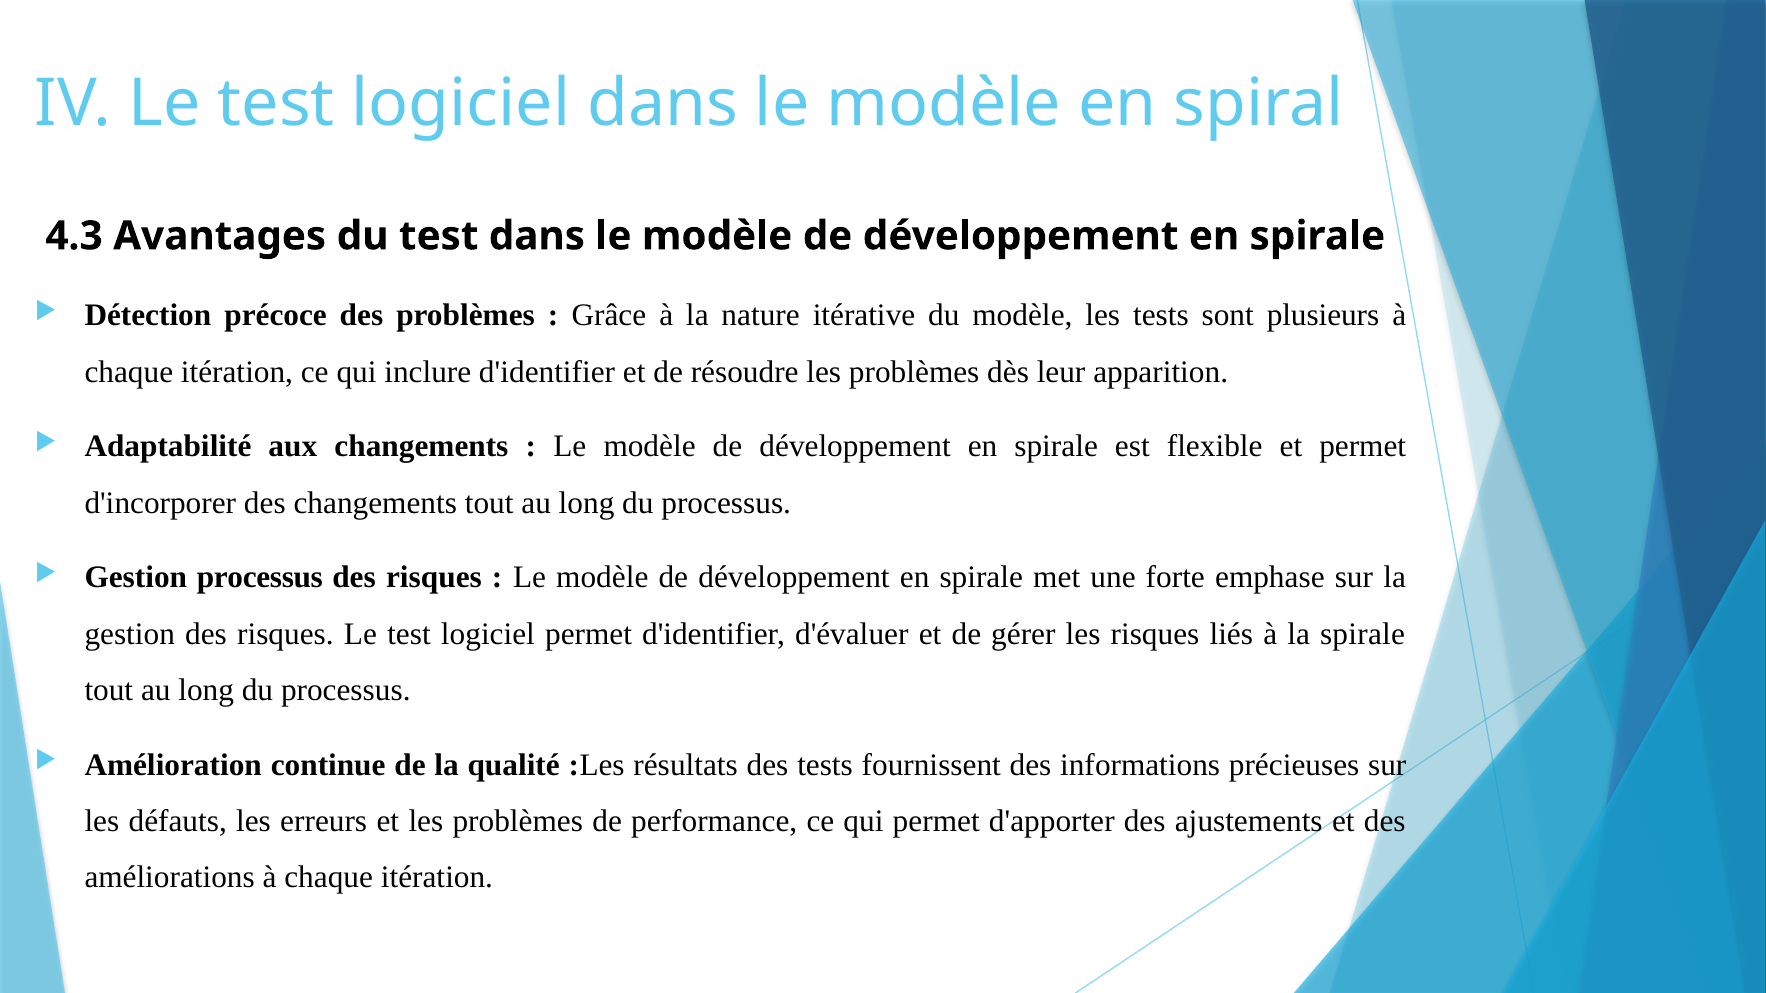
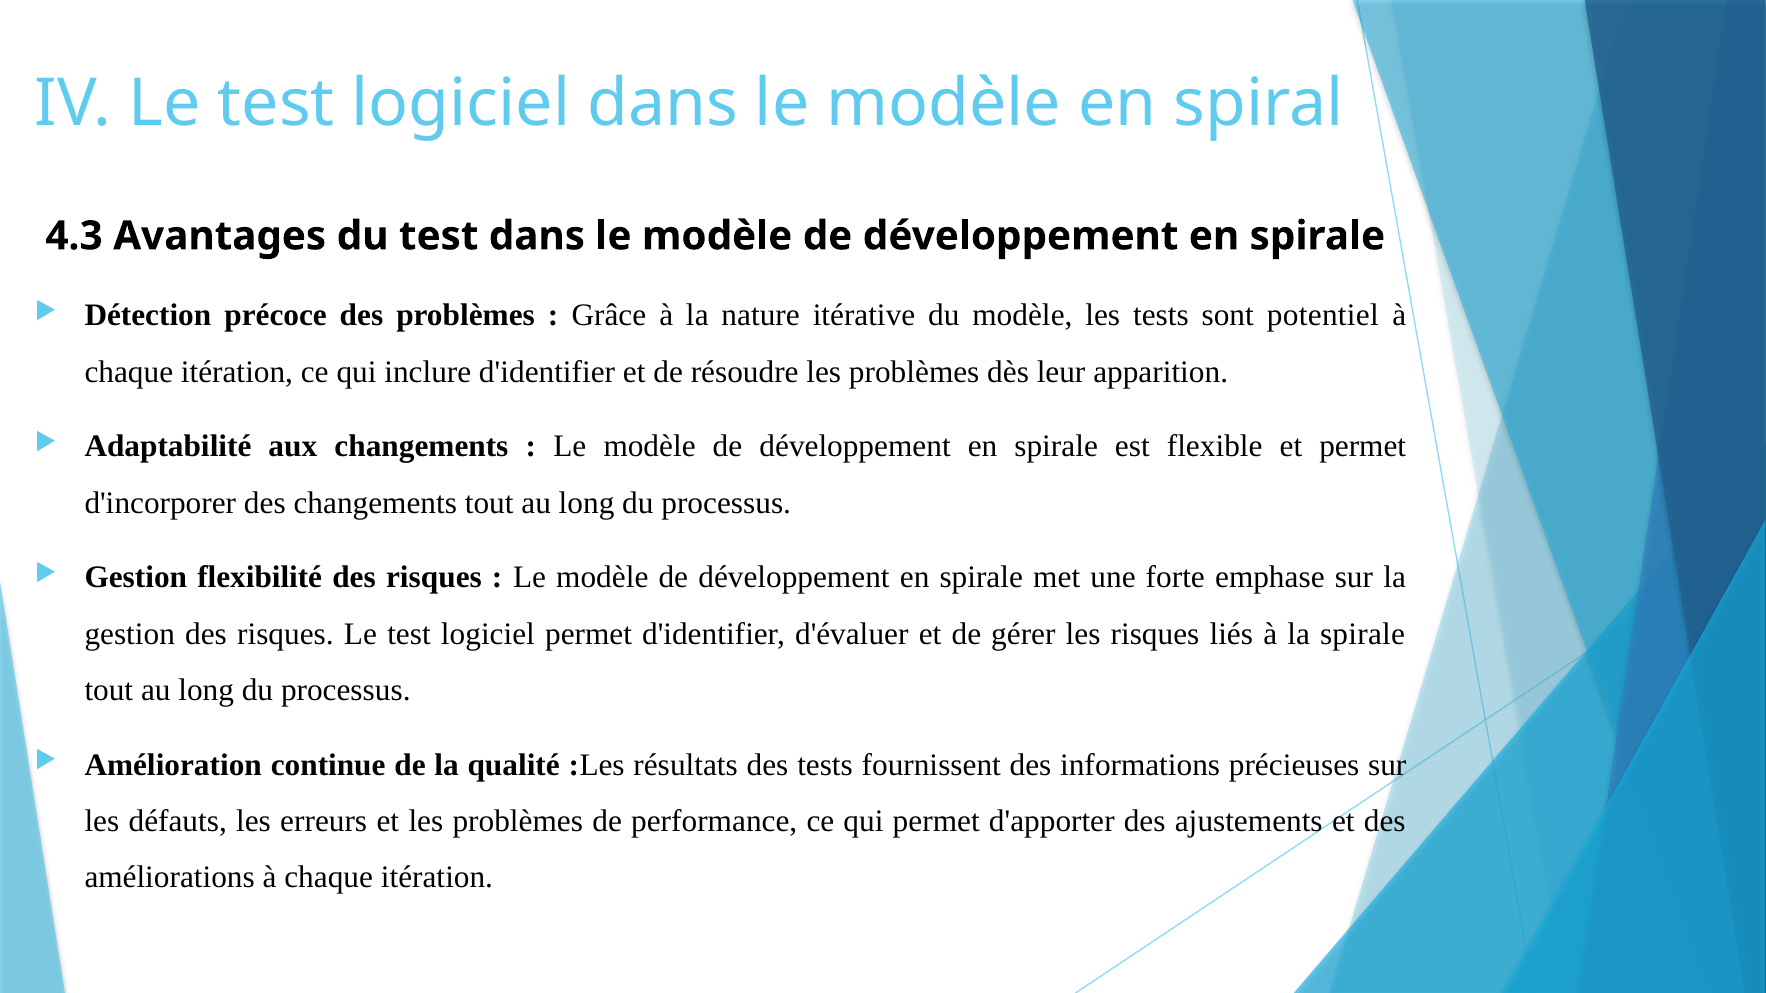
plusieurs: plusieurs -> potentiel (1323, 316)
Gestion processus: processus -> flexibilité (260, 578)
